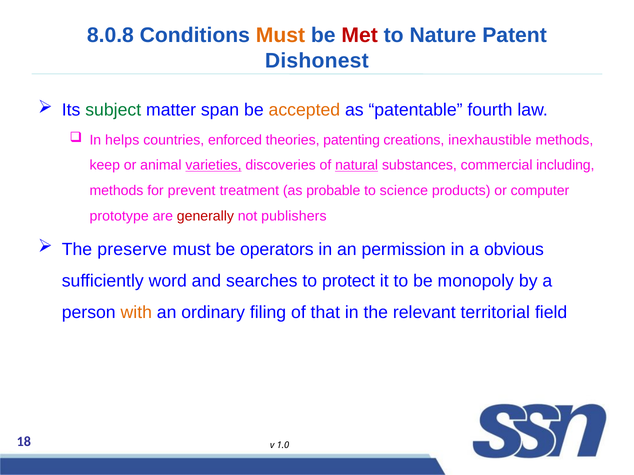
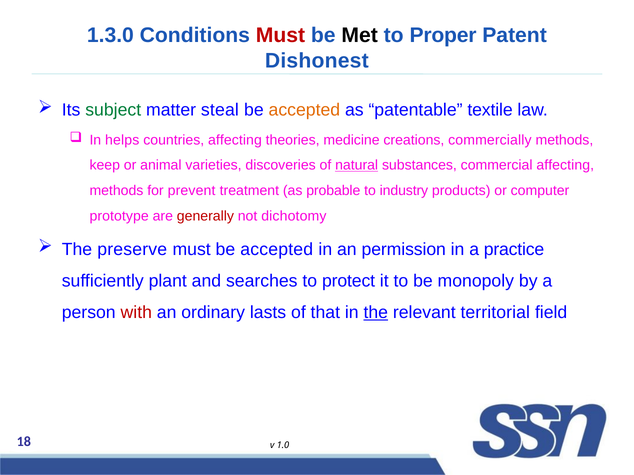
8.0.8: 8.0.8 -> 1.3.0 (110, 35)
Must colour: orange -> red (280, 35)
Met colour: red -> black (360, 35)
Nature: Nature -> Proper (443, 35)
span: span -> steal (220, 110)
fourth: fourth -> textile (490, 110)
countries enforced: enforced -> affecting (235, 140)
patenting: patenting -> medicine (352, 140)
inexhaustible: inexhaustible -> commercially (490, 140)
varieties underline: present -> none (214, 165)
commercial including: including -> affecting (565, 165)
science: science -> industry (404, 191)
publishers: publishers -> dichotomy (294, 216)
must be operators: operators -> accepted (277, 249)
obvious: obvious -> practice (514, 249)
word: word -> plant (168, 281)
with colour: orange -> red (136, 313)
filing: filing -> lasts (268, 313)
the underline: none -> present (376, 313)
